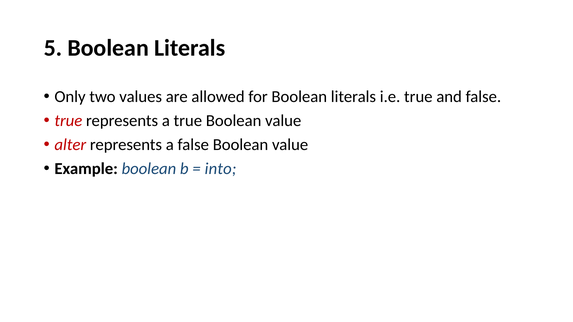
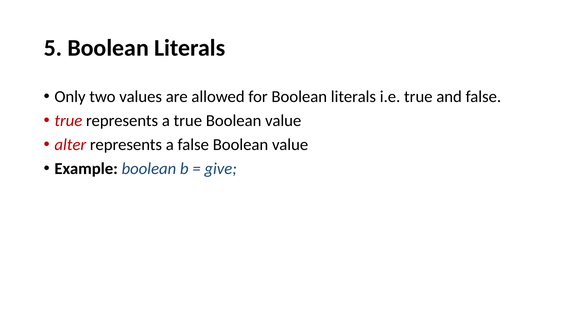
into: into -> give (221, 169)
